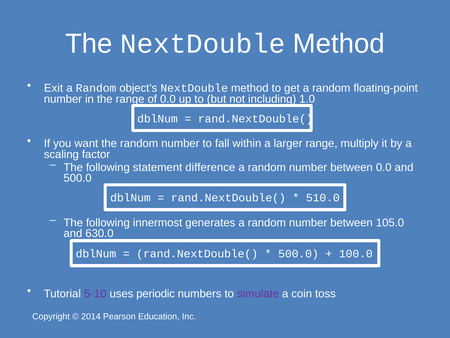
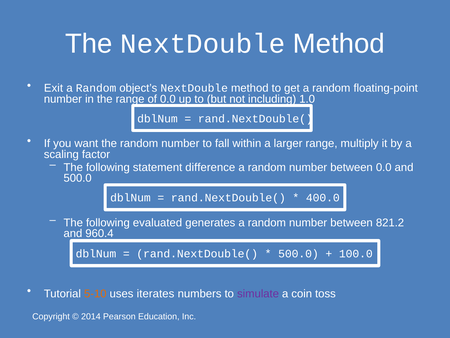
510.0: 510.0 -> 400.0 (323, 198)
innermost: innermost -> evaluated (158, 222)
105.0: 105.0 -> 821.2 (390, 222)
630.0: 630.0 -> 960.4 (99, 233)
5-10 colour: purple -> orange (95, 293)
periodic: periodic -> iterates (155, 293)
